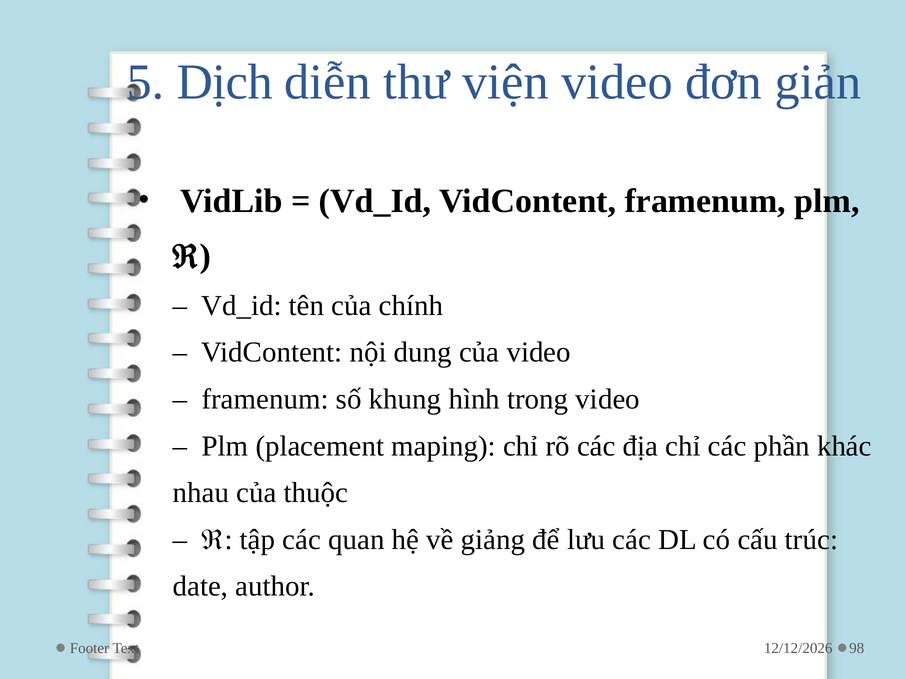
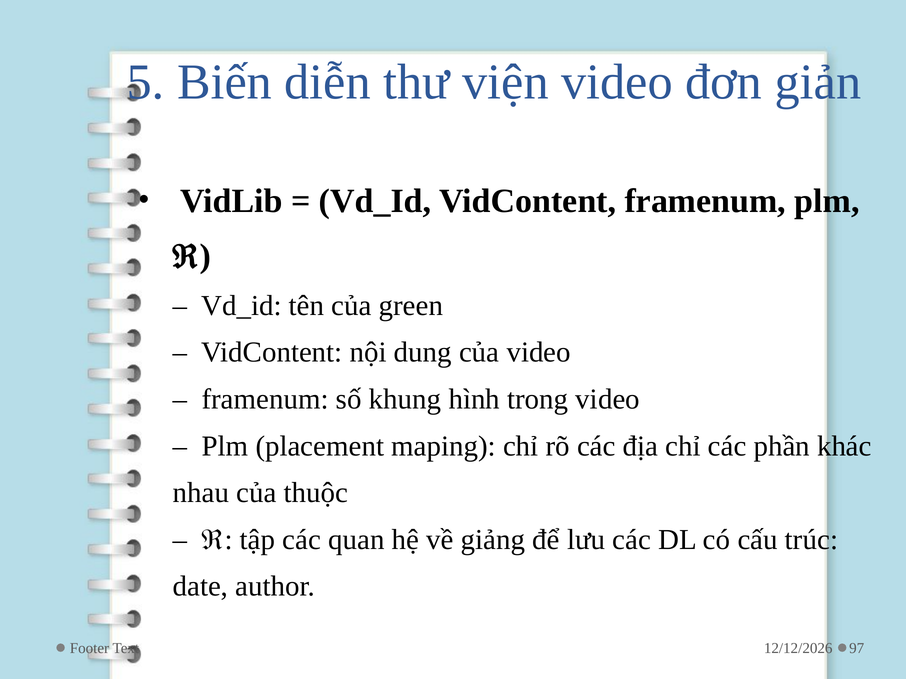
Dịch: Dịch -> Biến (225, 82)
chính: chính -> green (411, 306)
98: 98 -> 97 (857, 649)
